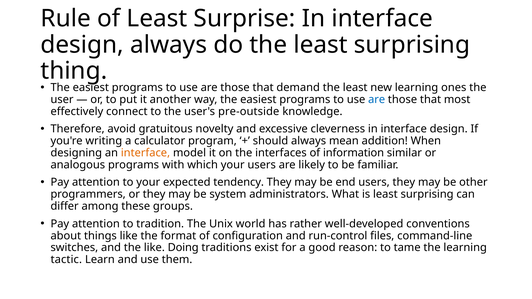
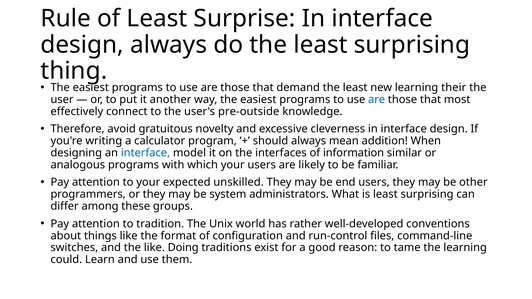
ones: ones -> their (454, 88)
interface colour: orange -> blue (145, 153)
tendency: tendency -> unskilled (239, 182)
tactic: tactic -> could (66, 260)
